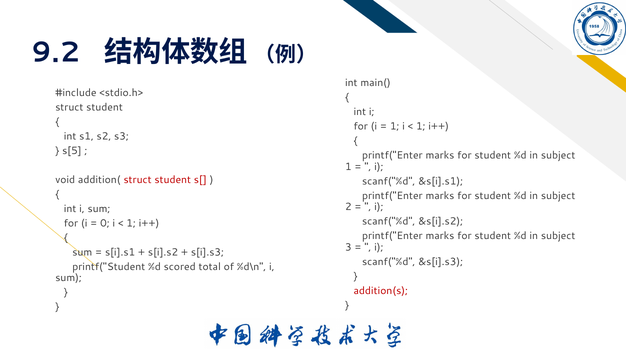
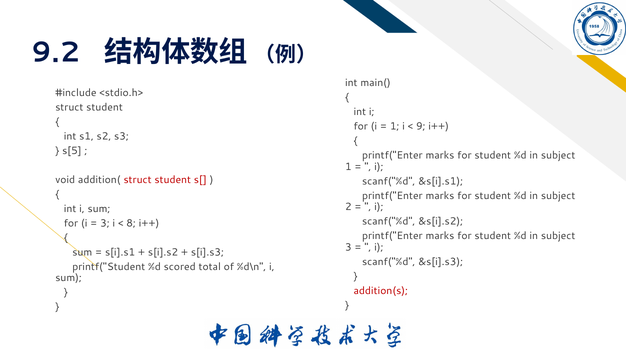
1: 1 -> 9 (421, 127)
0: 0 -> 3 (105, 223)
1: 1 -> 8 (131, 223)
